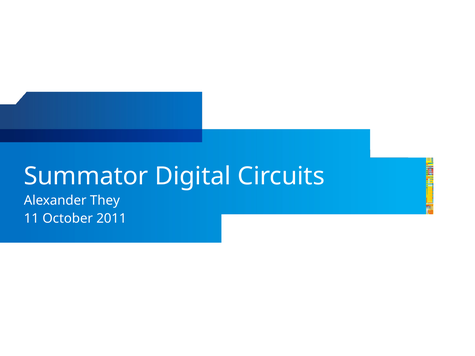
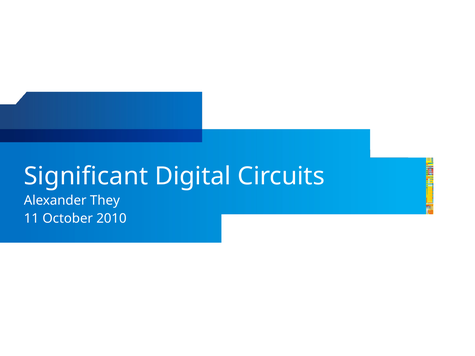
Summator: Summator -> Significant (86, 177)
2011: 2011 -> 2010 (111, 219)
